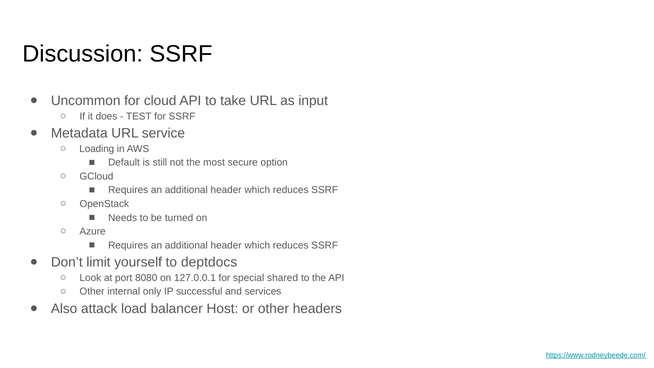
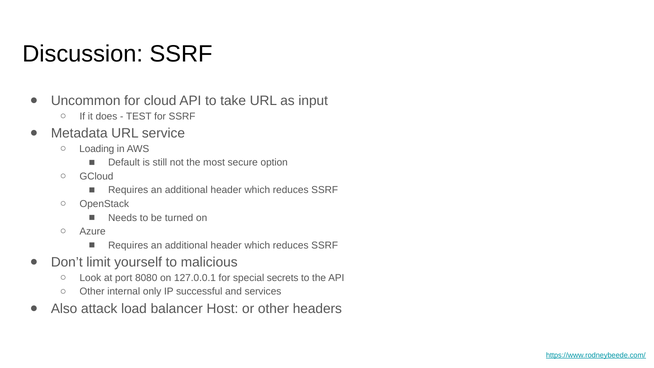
deptdocs: deptdocs -> malicious (209, 262)
shared: shared -> secrets (283, 278)
